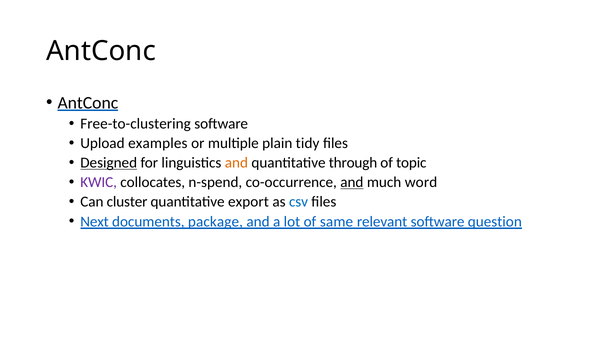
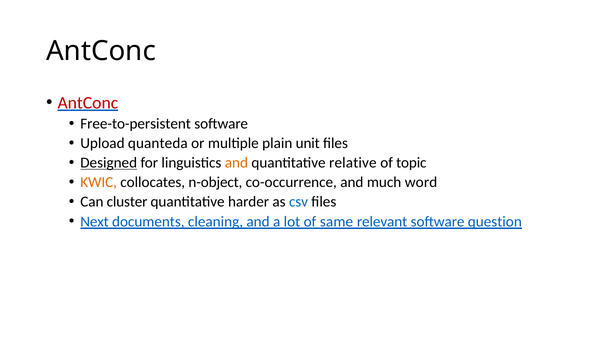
AntConc colour: black -> red (88, 103)
Free-to-clustering: Free-to-clustering -> Free-to-persistent (136, 124)
examples: examples -> quanteda (158, 143)
tidy: tidy -> unit (308, 143)
through: through -> relative (353, 163)
KWIC colour: purple -> orange (99, 182)
n-spend: n-spend -> n-object (215, 182)
and underline: present -> none (352, 182)
export: export -> harder (249, 202)
package: package -> cleaning (216, 221)
